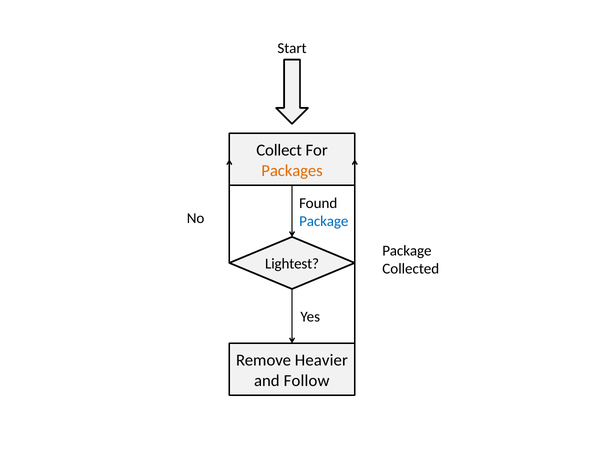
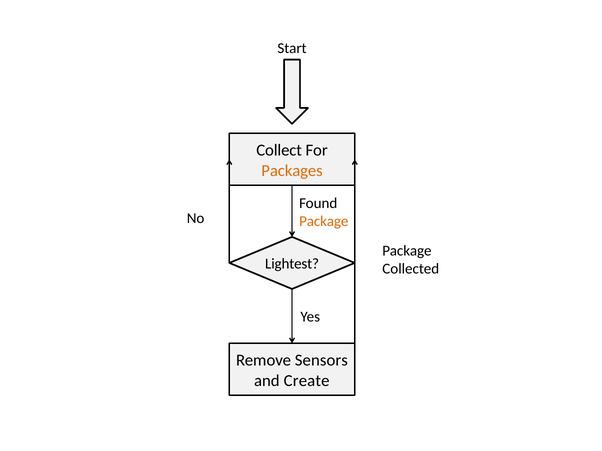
Package colour: blue -> orange (324, 222)
Heavier: Heavier -> Sensors (321, 361)
Follow: Follow -> Create (307, 381)
